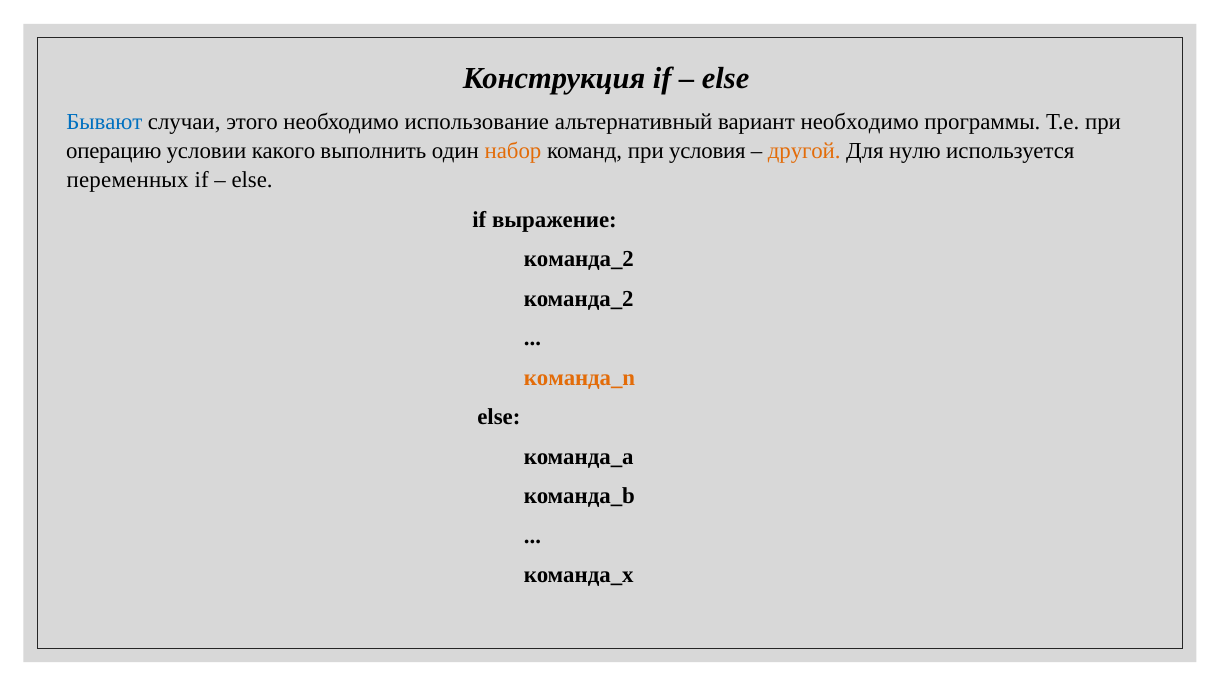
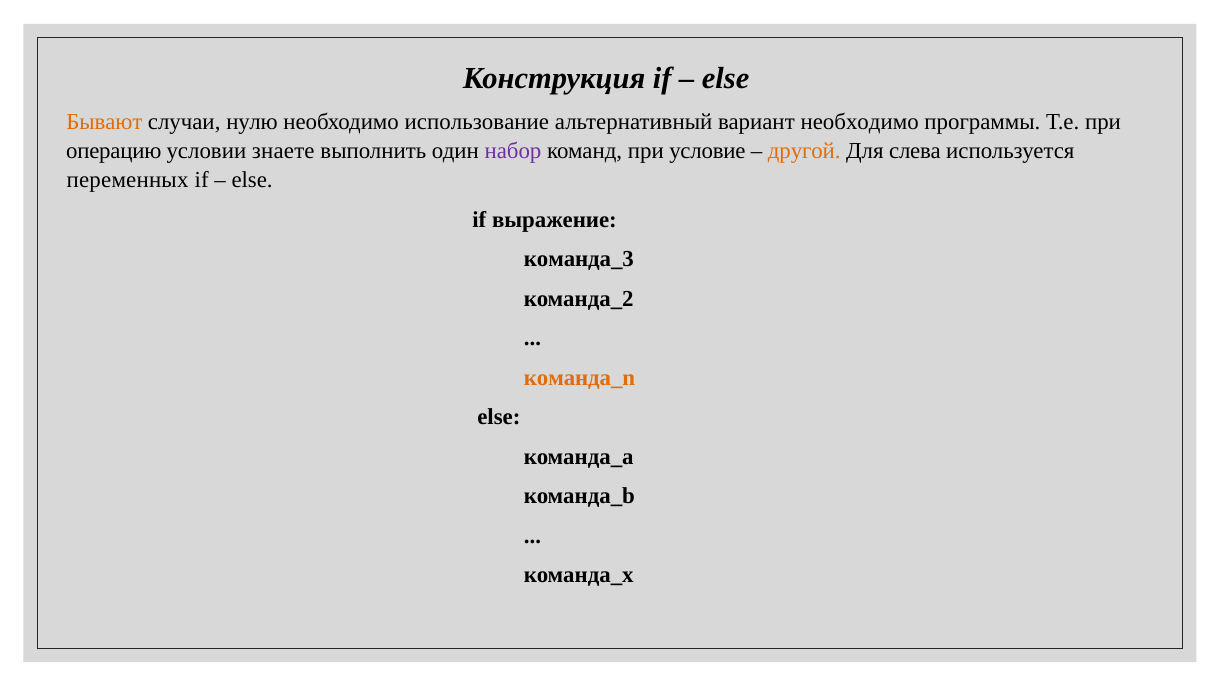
Бывают colour: blue -> orange (104, 122)
этого: этого -> нулю (252, 122)
какого: какого -> знаете (283, 151)
набор colour: orange -> purple (513, 151)
условия: условия -> условие (707, 151)
нулю: нулю -> слева (915, 151)
команда_2: команда_2 -> команда_3 (579, 259)
